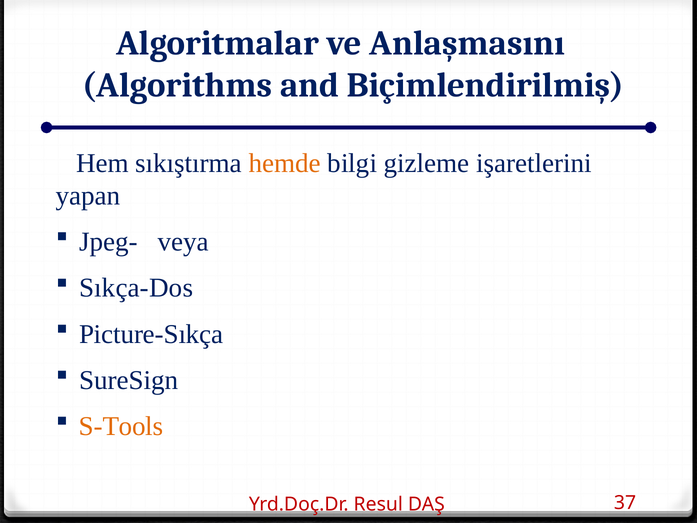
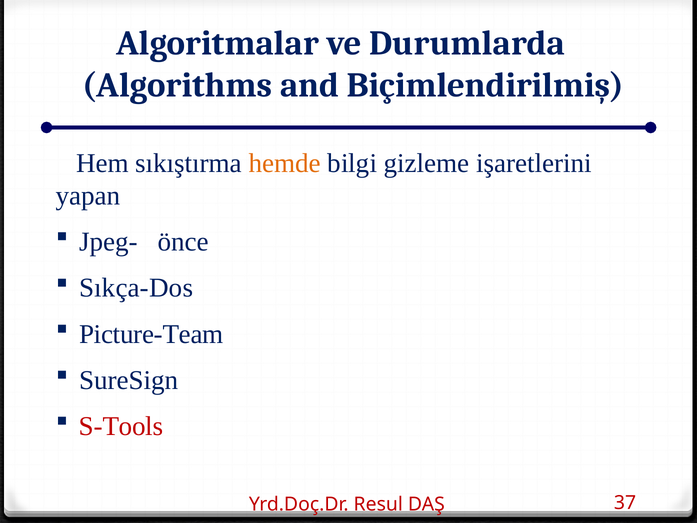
Anlaşmasını: Anlaşmasını -> Durumlarda (467, 43)
veya: veya -> önce (183, 242)
Picture-Sıkça: Picture-Sıkça -> Picture-Team (151, 334)
S-Tools colour: orange -> red (121, 426)
